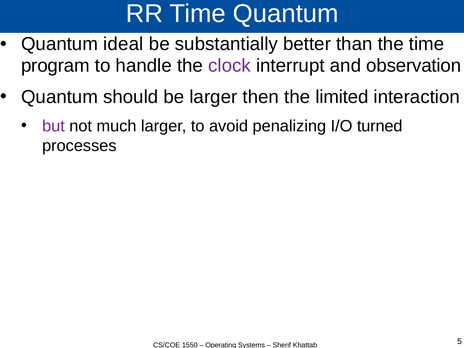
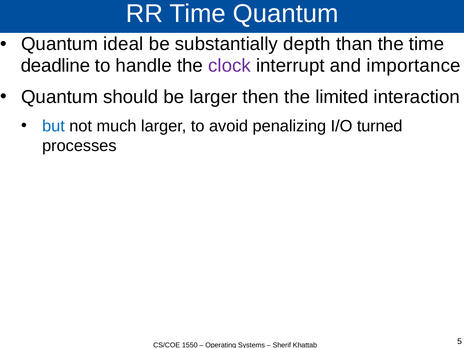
better: better -> depth (307, 44)
program: program -> deadline (55, 66)
observation: observation -> importance (414, 66)
but colour: purple -> blue (53, 126)
